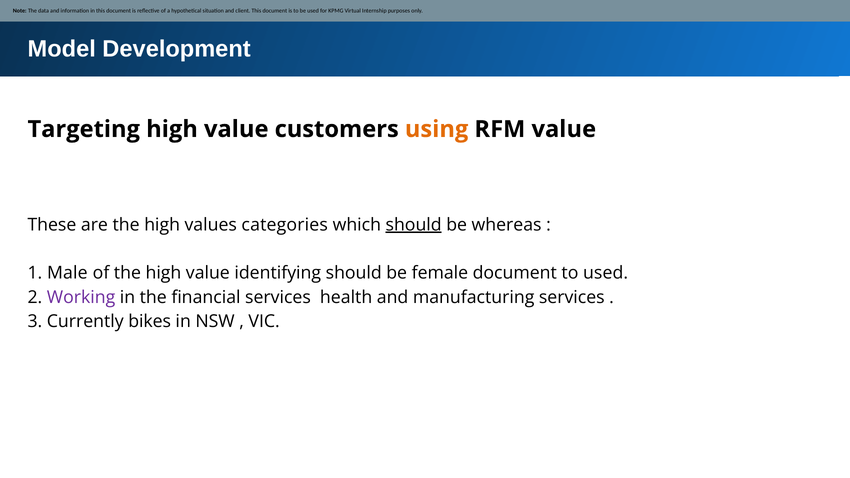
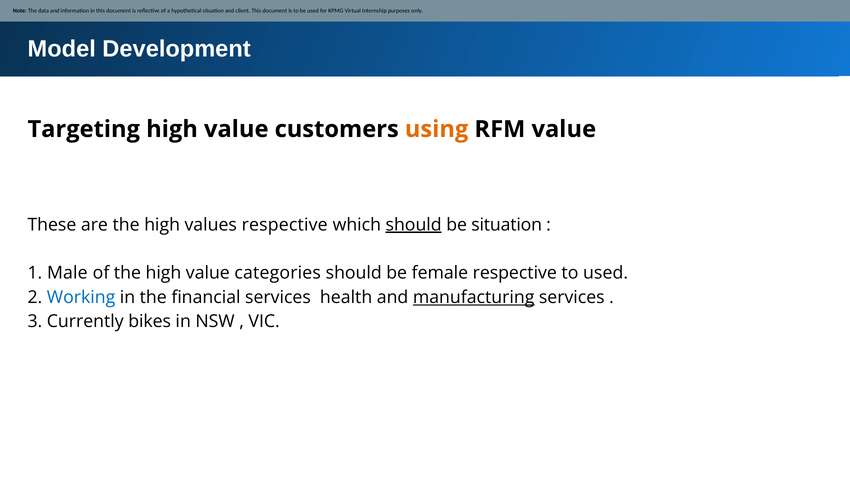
values categories: categories -> respective (285, 225)
be whereas: whereas -> situation (507, 225)
identifying: identifying -> categories (278, 273)
female document: document -> respective (515, 273)
Working colour: purple -> blue (81, 297)
manufacturing underline: none -> present (474, 297)
